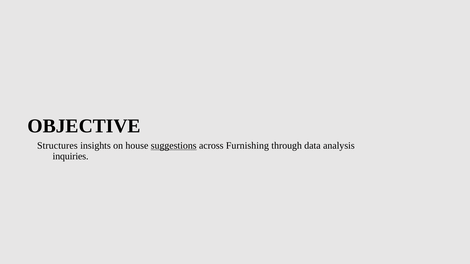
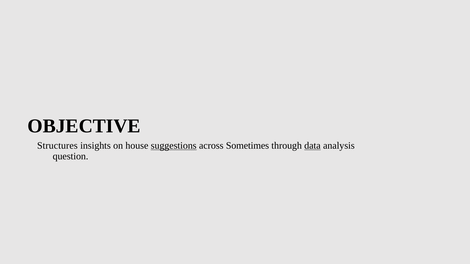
Furnishing: Furnishing -> Sometimes (247, 146)
data underline: none -> present (312, 146)
inquiries: inquiries -> question (71, 156)
